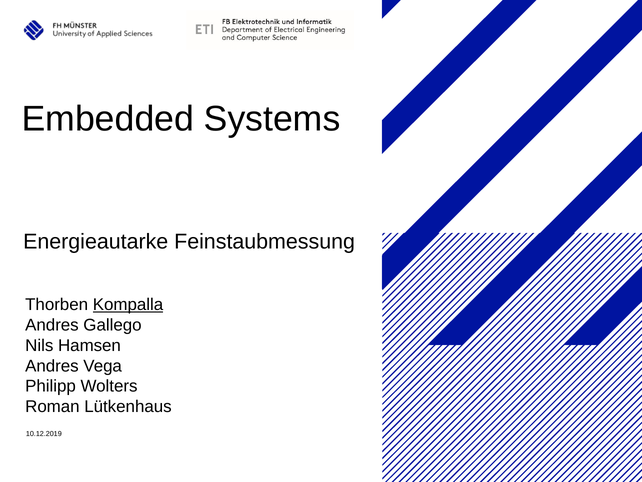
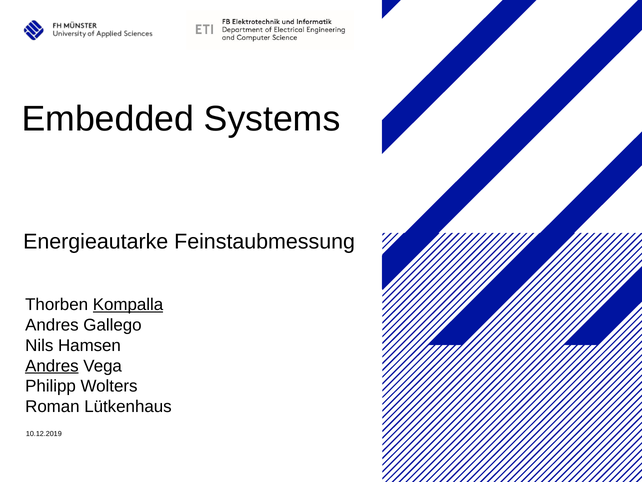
Andres underline: none -> present (52, 366)
